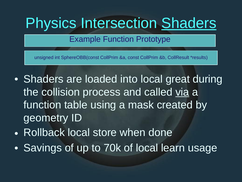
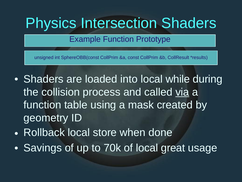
Shaders underline: present -> none (189, 23)
great: great -> while (178, 79)
learn: learn -> great (173, 148)
